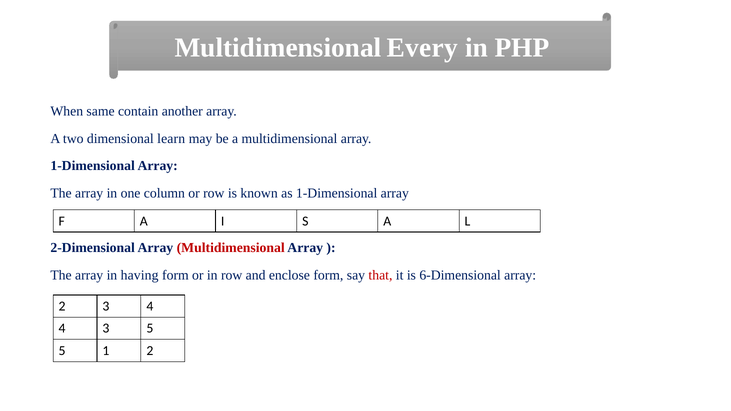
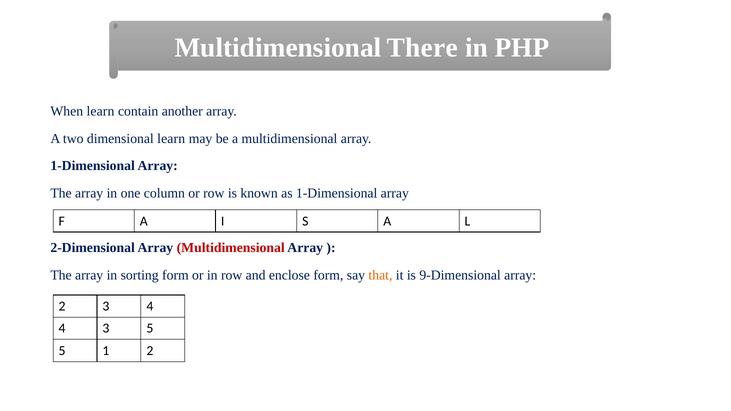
Every: Every -> There (422, 48)
When same: same -> learn (100, 111)
having: having -> sorting (140, 275)
that colour: red -> orange (380, 275)
6-Dimensional: 6-Dimensional -> 9-Dimensional (460, 275)
